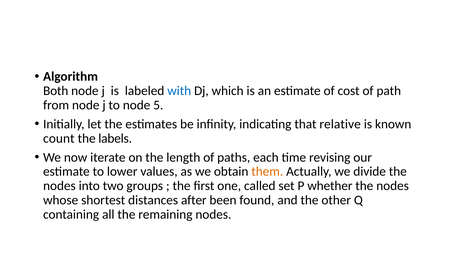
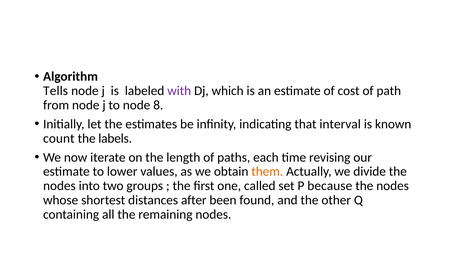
Both: Both -> Tells (56, 91)
with colour: blue -> purple (179, 91)
5: 5 -> 8 (158, 105)
relative: relative -> interval (340, 124)
whether: whether -> because (330, 186)
